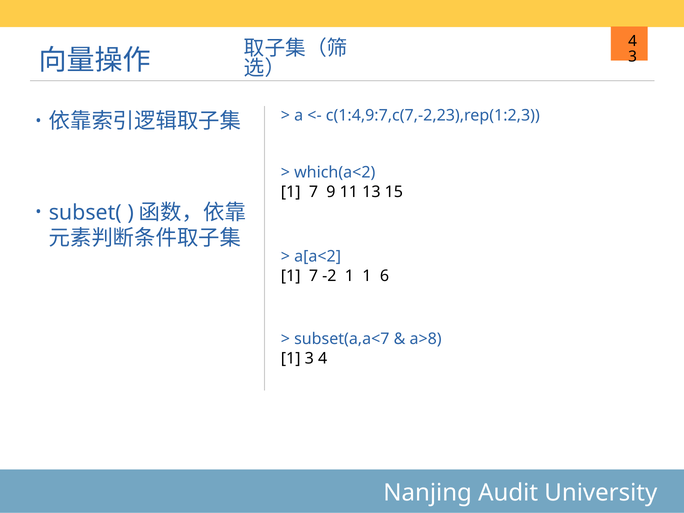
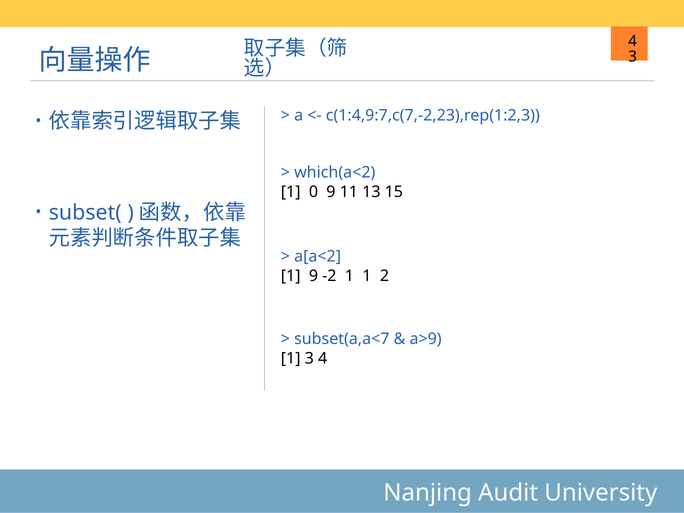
7: 7 -> 0 (313, 192)
7: 7 -> 9 (313, 276)
6: 6 -> 2 (384, 276)
a>8: a>8 -> a>9 (426, 339)
